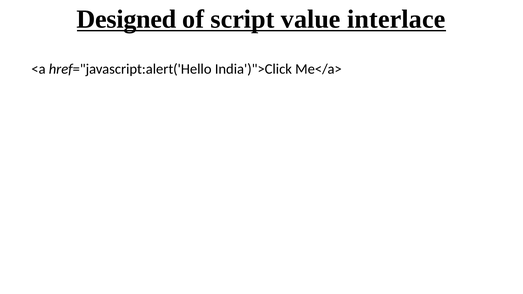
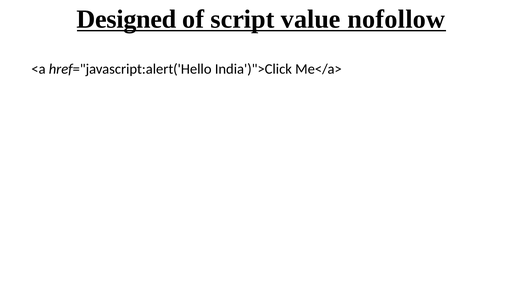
interlace: interlace -> nofollow (396, 19)
